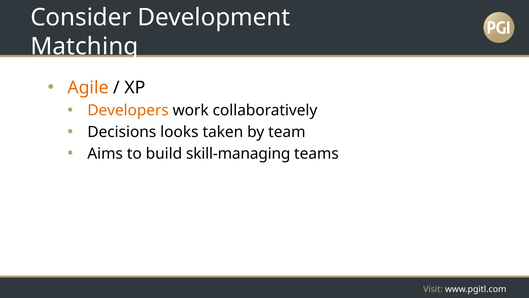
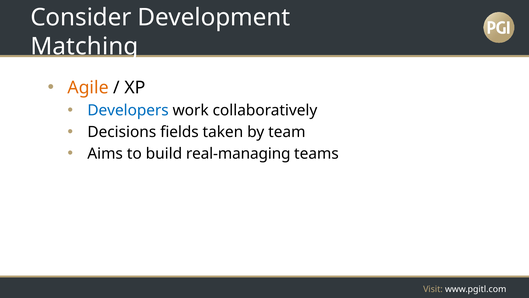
Developers colour: orange -> blue (128, 110)
looks: looks -> fields (179, 132)
skill-managing: skill-managing -> real-managing (238, 153)
